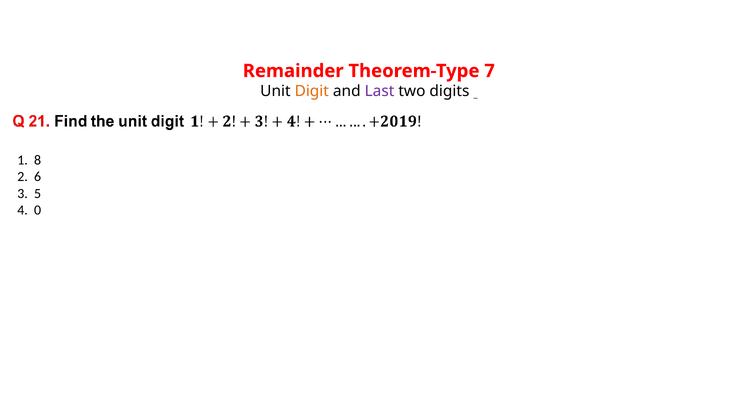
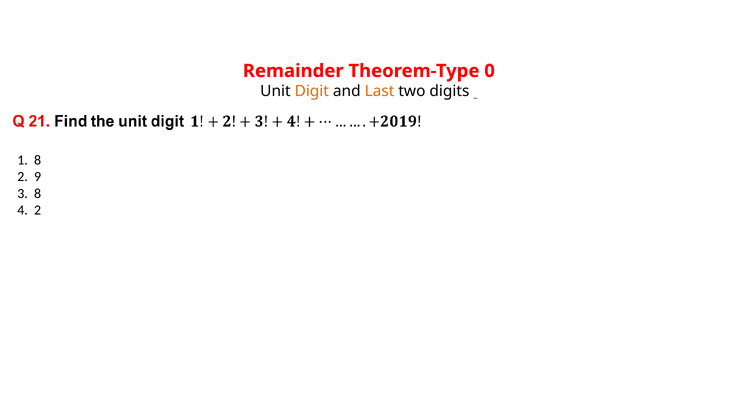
7: 7 -> 0 (490, 71)
Last colour: purple -> orange (379, 91)
6: 6 -> 9 (38, 177)
3 5: 5 -> 8 (38, 193)
4 0: 0 -> 2 (38, 210)
